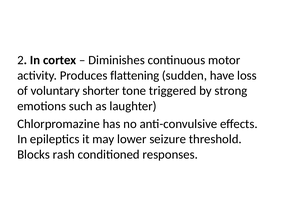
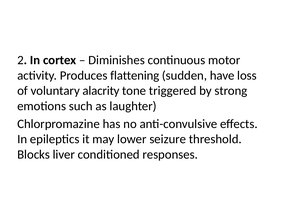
shorter: shorter -> alacrity (101, 91)
rash: rash -> liver (64, 155)
